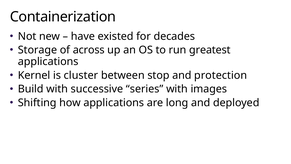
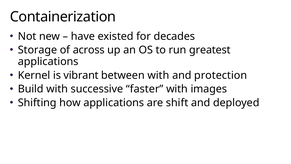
cluster: cluster -> vibrant (81, 75)
between stop: stop -> with (158, 75)
series: series -> faster (145, 89)
long: long -> shift (177, 103)
